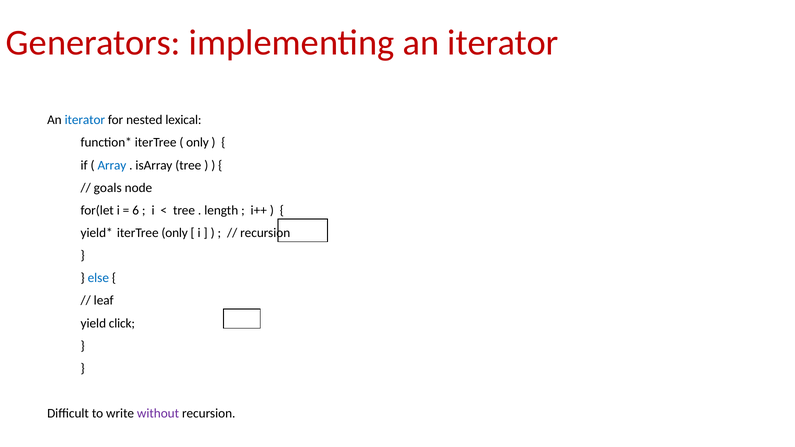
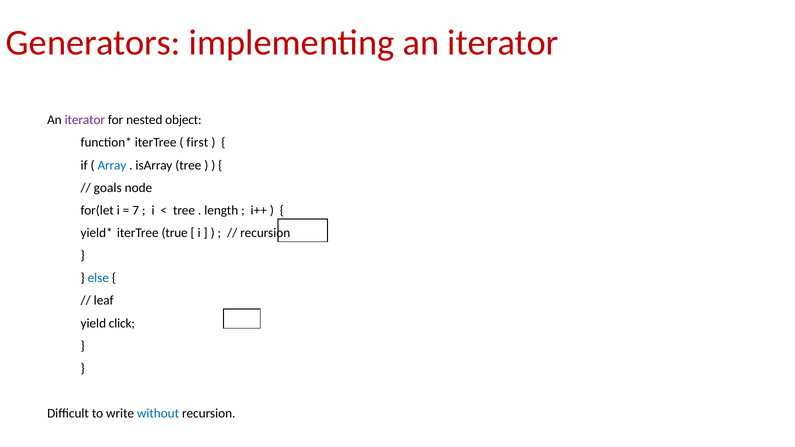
iterator colour: blue -> purple (85, 120)
lexical: lexical -> object (183, 120)
only: only -> first (197, 143)
6: 6 -> 7 (136, 210)
iterTree only: only -> true (175, 233)
without colour: purple -> blue (158, 414)
